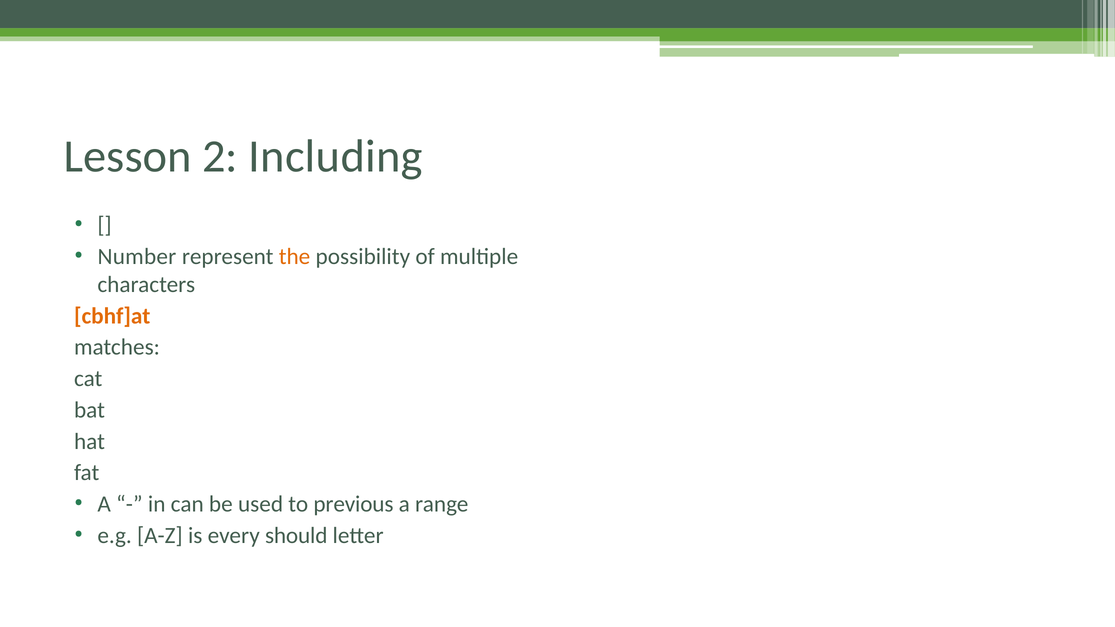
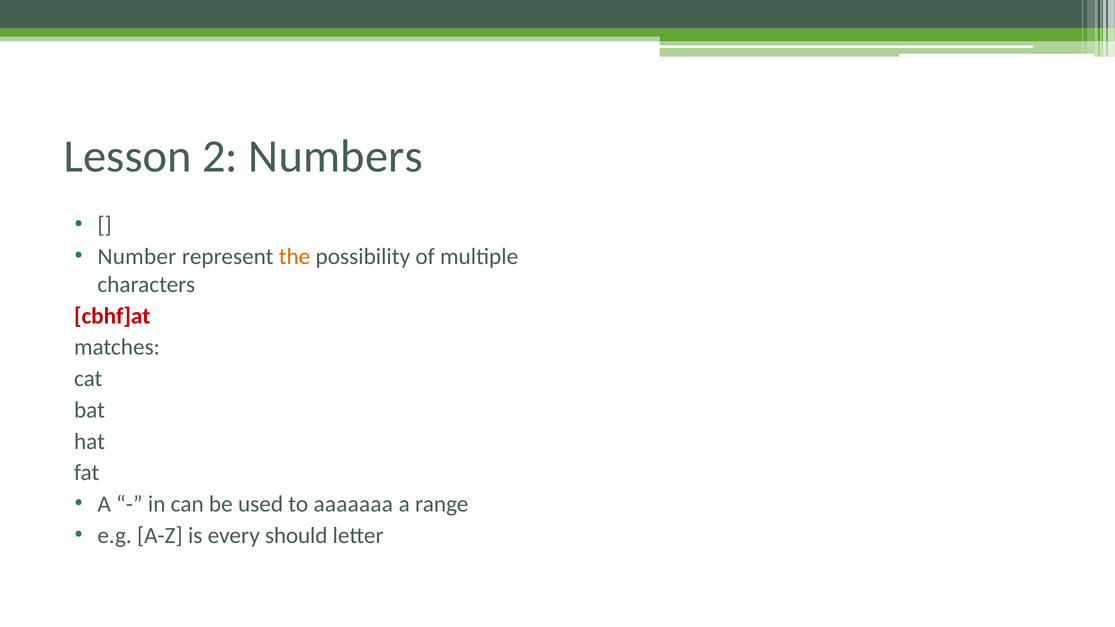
Including: Including -> Numbers (336, 157)
cbhf]at colour: orange -> red (112, 316)
previous: previous -> aaaaaaa (353, 504)
